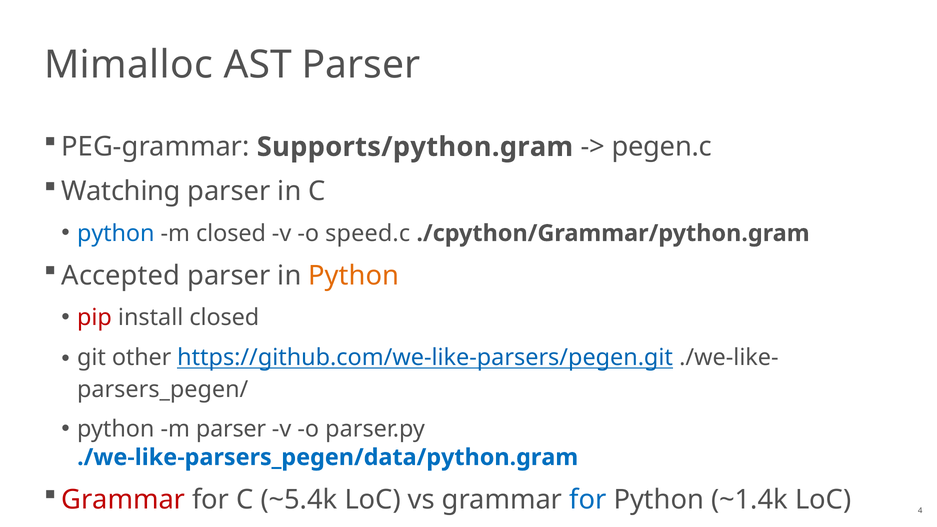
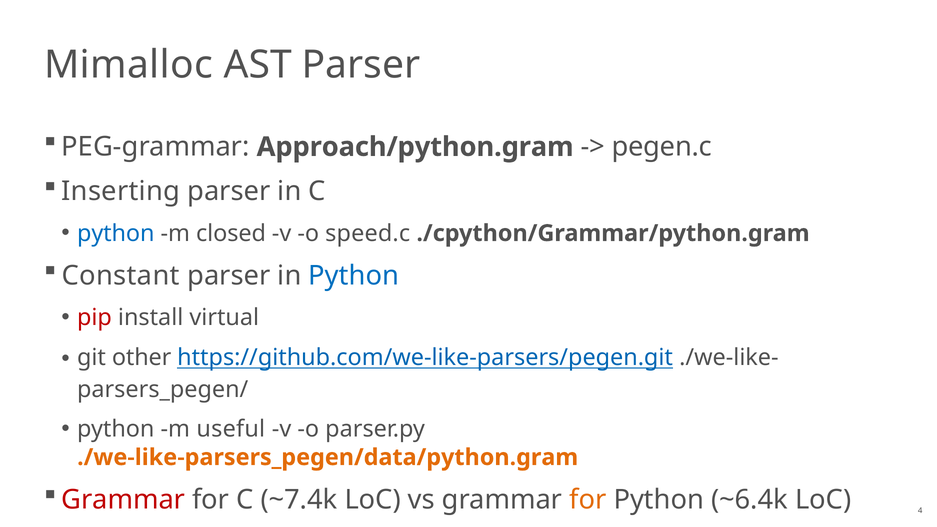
Supports/python.gram: Supports/python.gram -> Approach/python.gram (415, 147)
Watching: Watching -> Inserting (121, 191)
Accepted: Accepted -> Constant (121, 276)
Python colour: orange -> blue (354, 276)
install closed: closed -> virtual (224, 318)
m parser: parser -> useful (231, 429)
./we-like-parsers_pegen/data/python.gram colour: blue -> orange (328, 457)
~5.4k: ~5.4k -> ~7.4k (299, 500)
for colour: blue -> orange (588, 500)
~1.4k: ~1.4k -> ~6.4k (750, 500)
